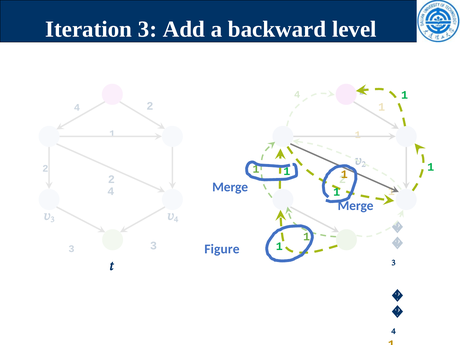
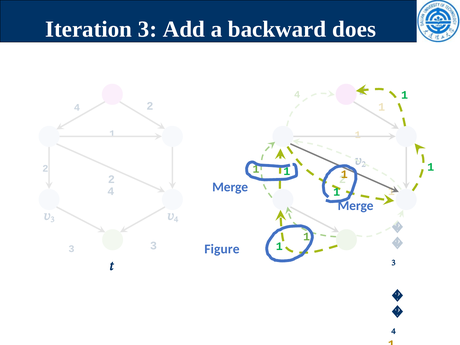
level: level -> does (354, 29)
